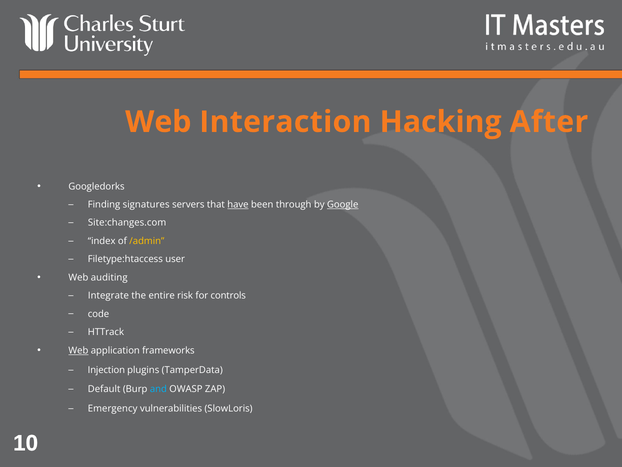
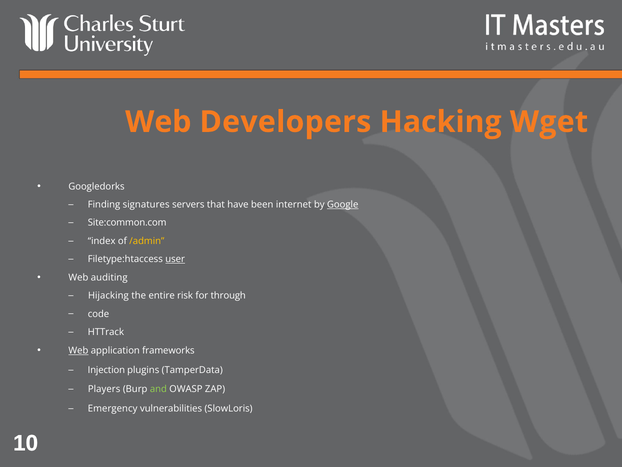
Interaction: Interaction -> Developers (285, 122)
After: After -> Wget (549, 122)
have underline: present -> none (238, 204)
through: through -> internet (294, 204)
Site:changes.com: Site:changes.com -> Site:common.com (127, 223)
user underline: none -> present (175, 259)
Integrate: Integrate -> Hijacking (108, 295)
controls: controls -> through (228, 295)
Default: Default -> Players (104, 389)
and colour: light blue -> light green (158, 389)
